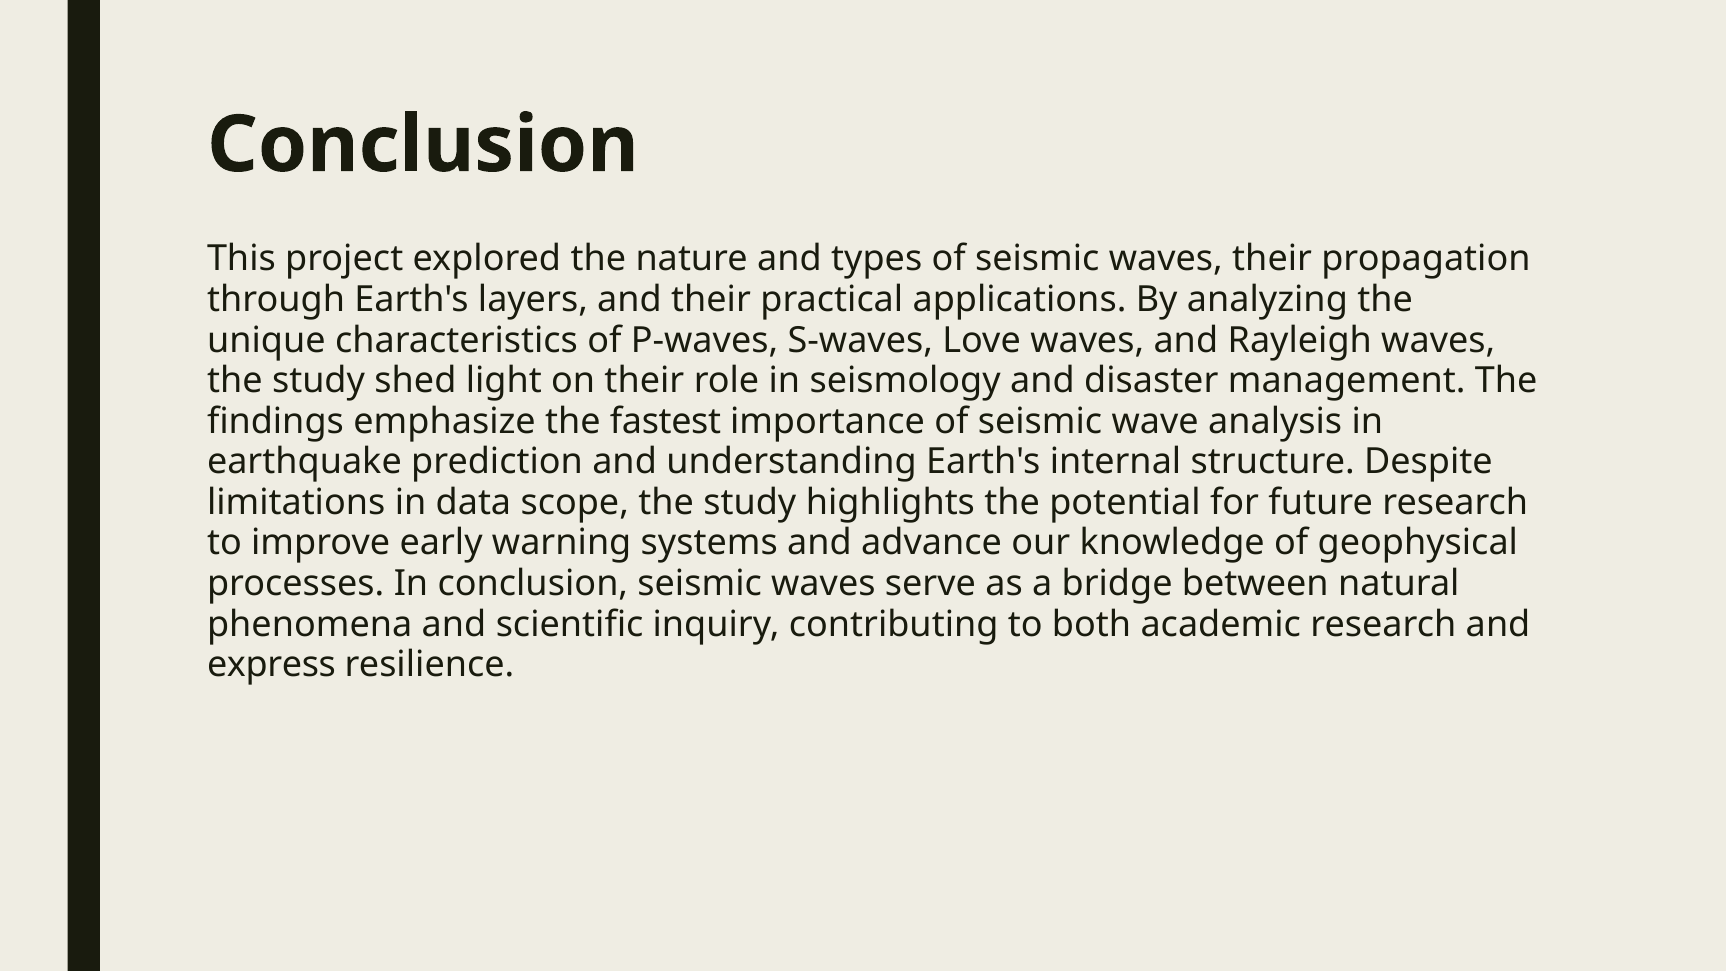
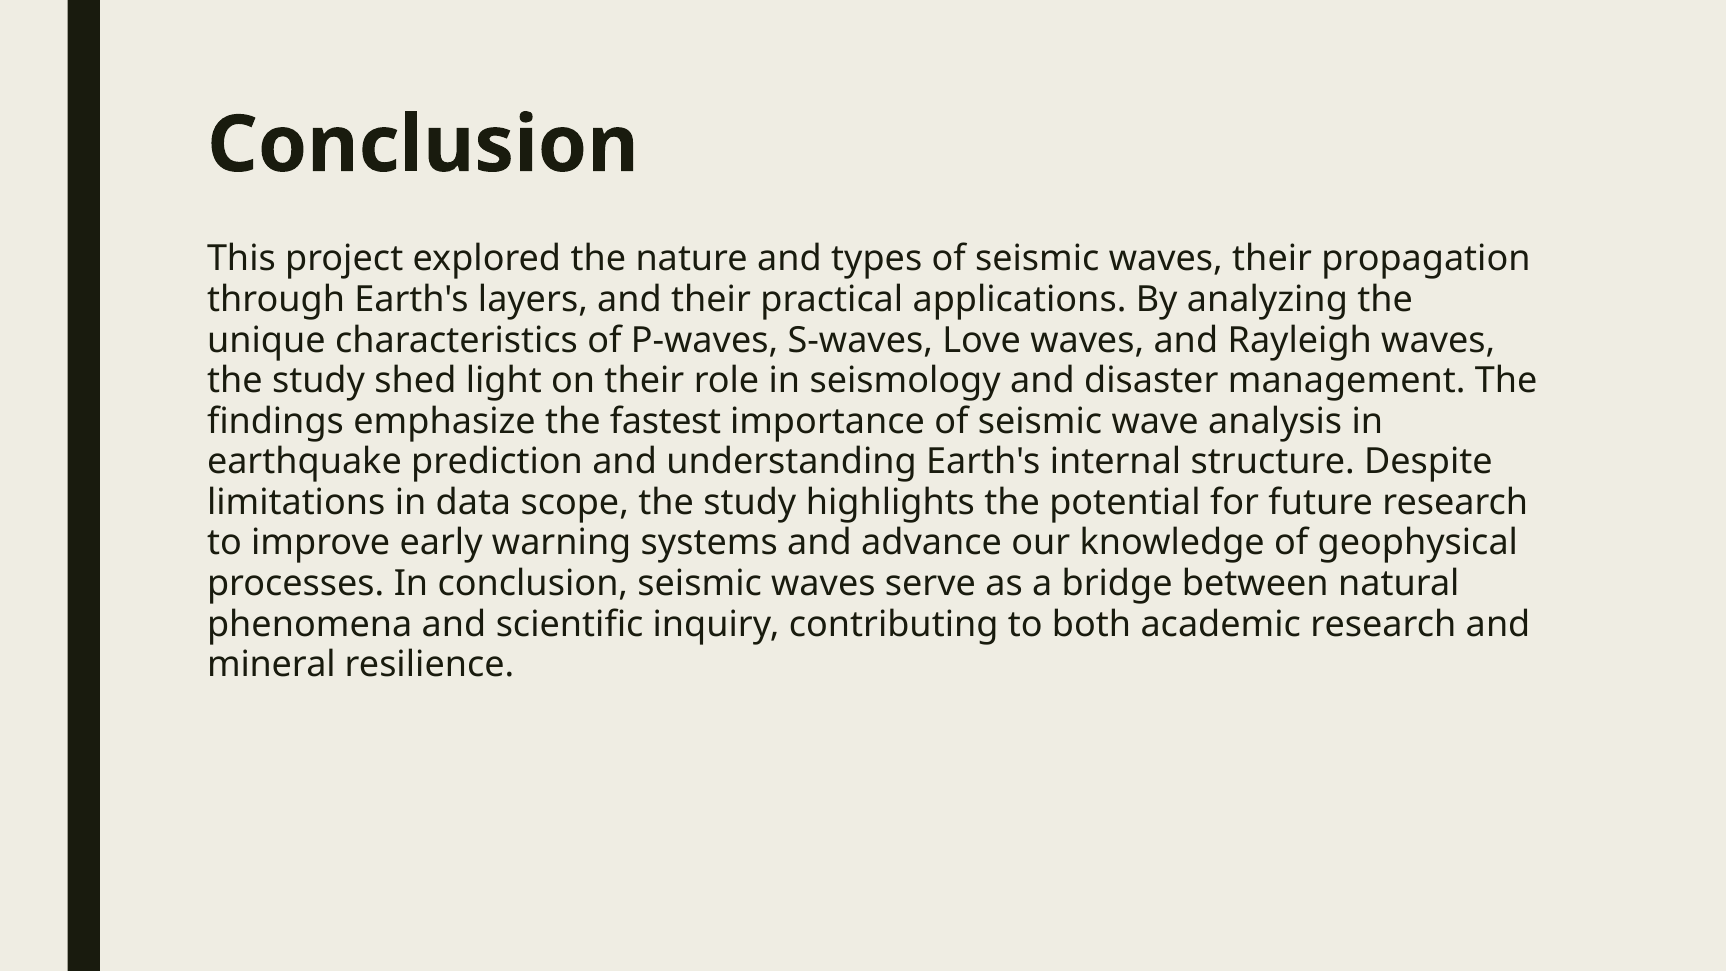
express: express -> mineral (271, 665)
